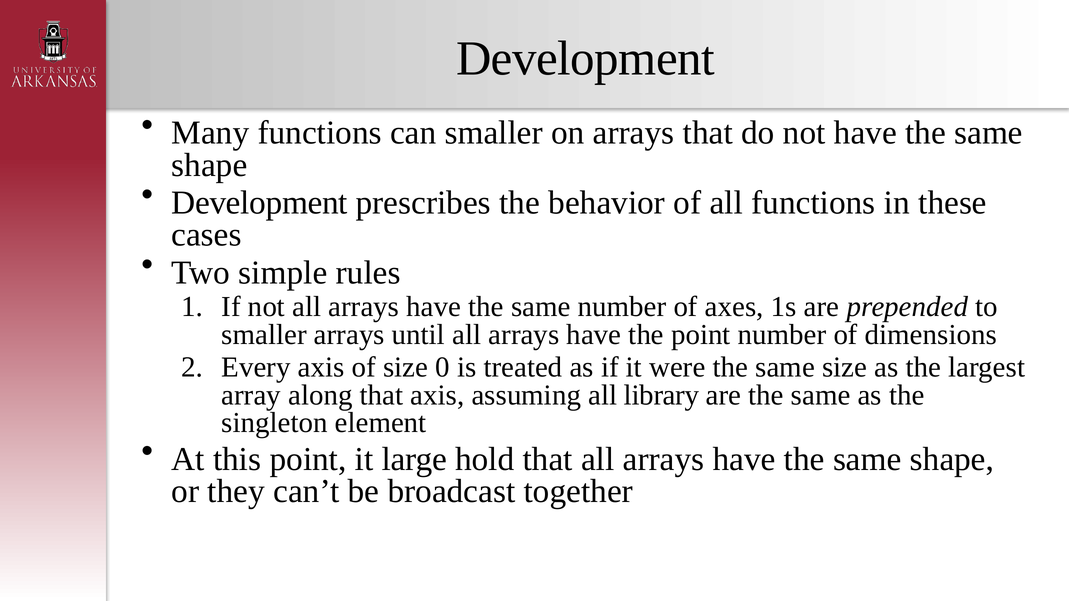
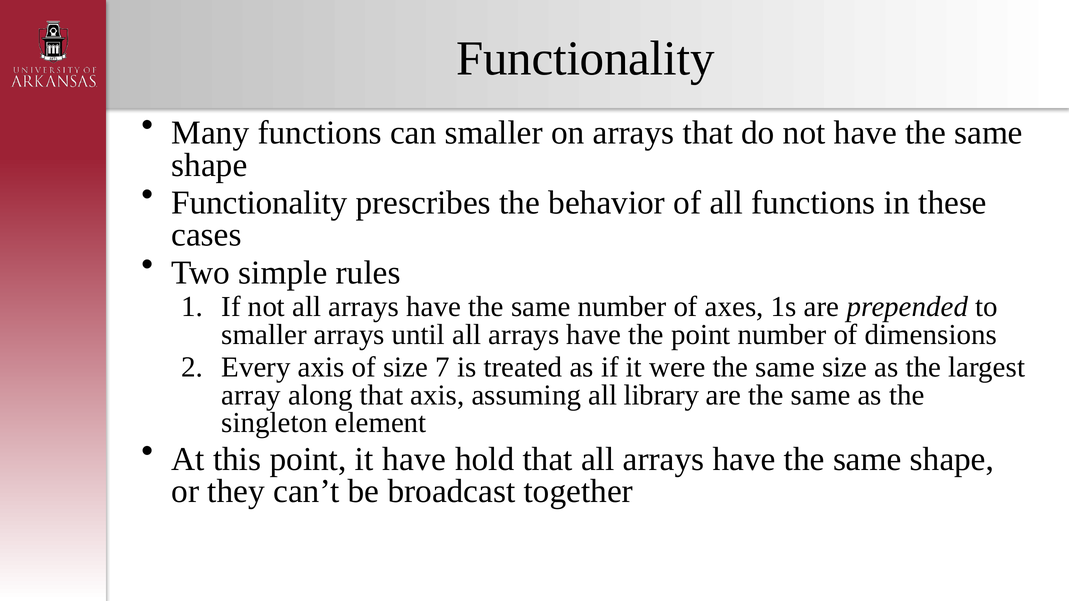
Development: Development -> Functionality (585, 58)
Development: Development -> Functionality (259, 203)
0: 0 -> 7 (443, 367)
it large: large -> have (414, 459)
